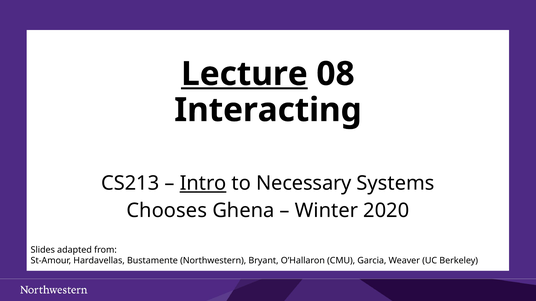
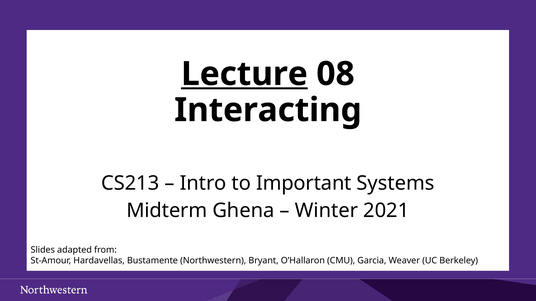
Intro underline: present -> none (203, 184)
Necessary: Necessary -> Important (304, 184)
Chooses: Chooses -> Midterm (167, 211)
2020: 2020 -> 2021 (386, 211)
